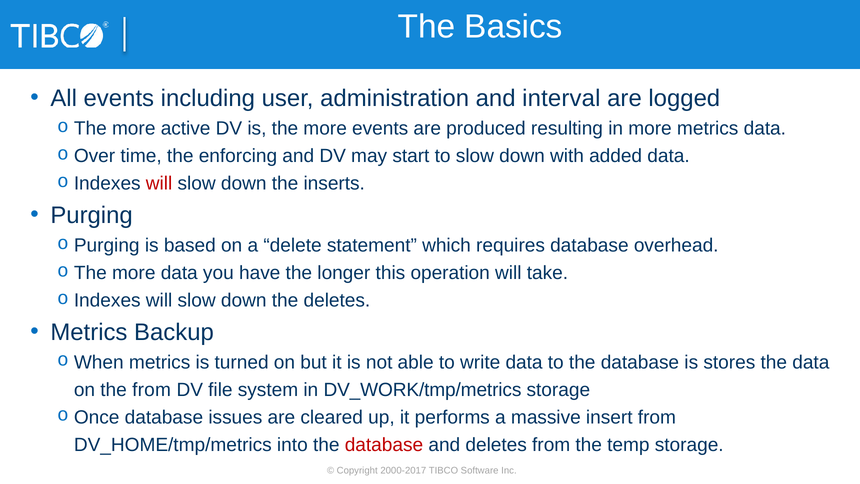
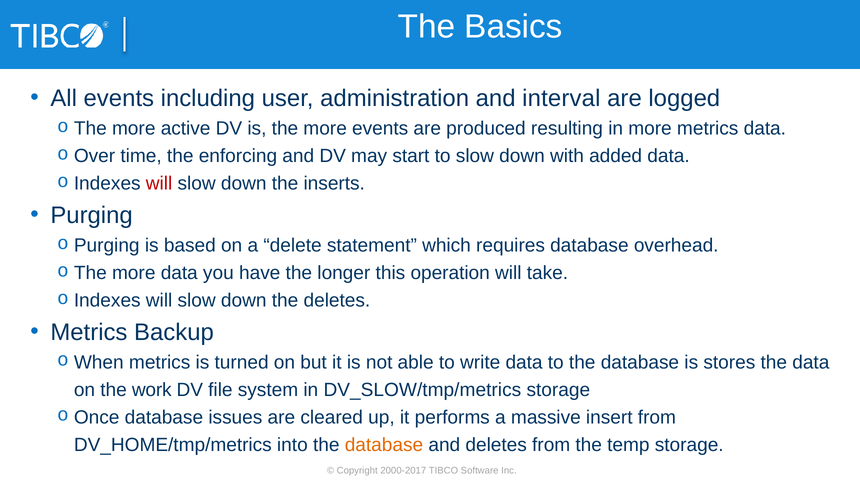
the from: from -> work (152, 390)
DV_WORK/tmp/metrics: DV_WORK/tmp/metrics -> DV_SLOW/tmp/metrics (422, 390)
database colour: red -> orange (384, 445)
